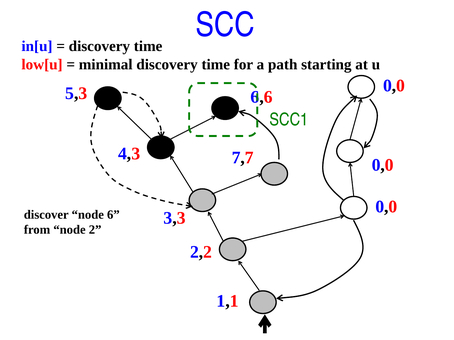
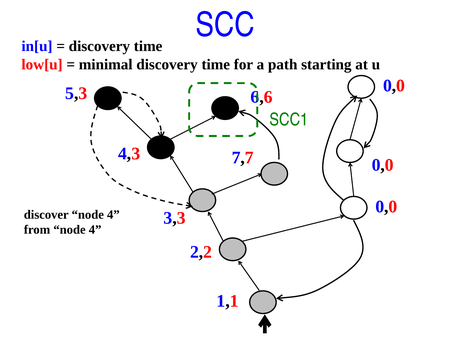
discover node 6: 6 -> 4 (113, 215)
from node 2: 2 -> 4 (95, 230)
